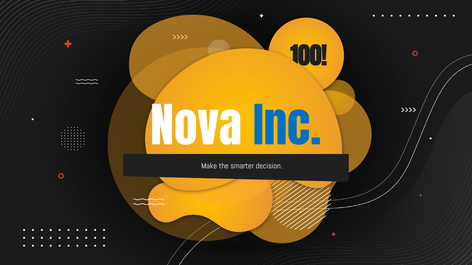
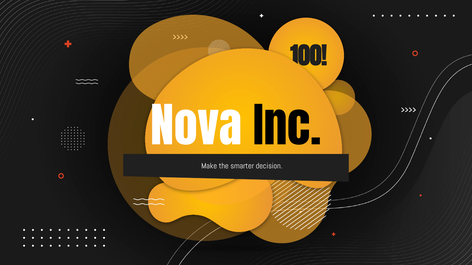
Inc colour: blue -> black (287, 129)
